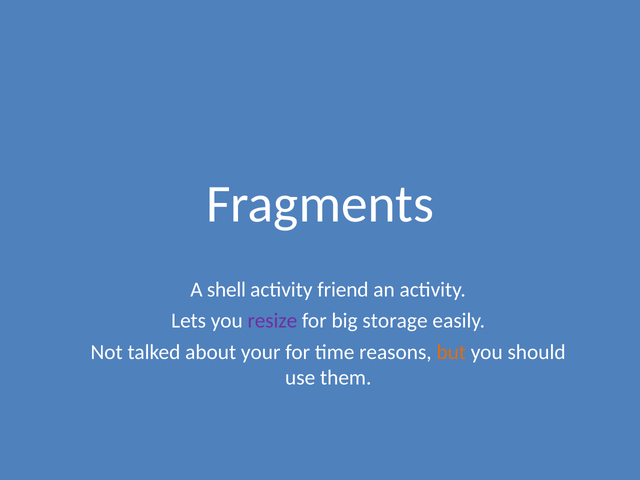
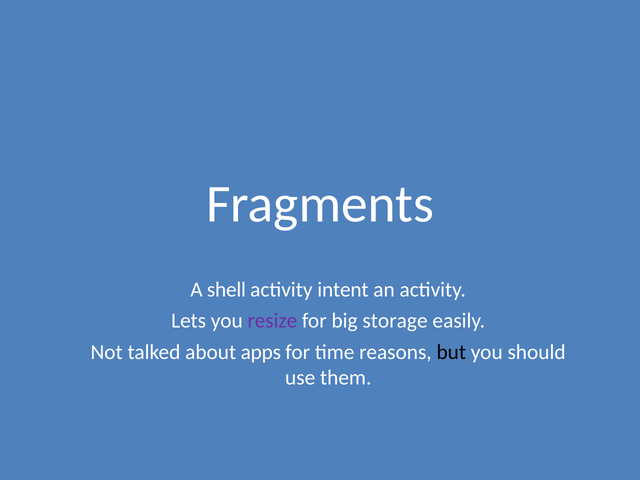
friend: friend -> intent (343, 289)
your: your -> apps (261, 352)
but colour: orange -> black (451, 352)
